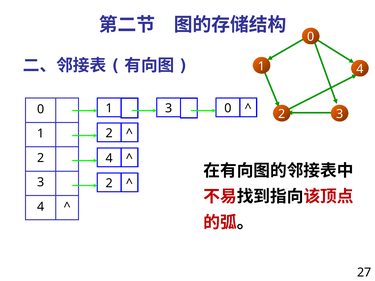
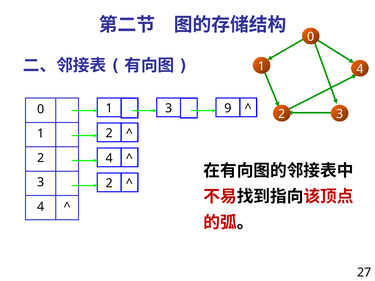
3 0: 0 -> 9 (228, 108)
